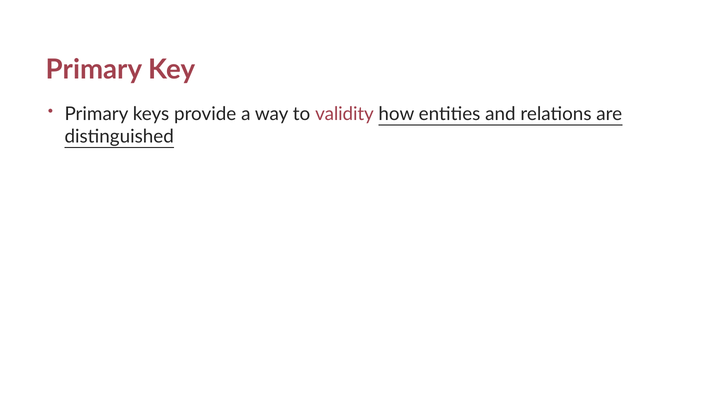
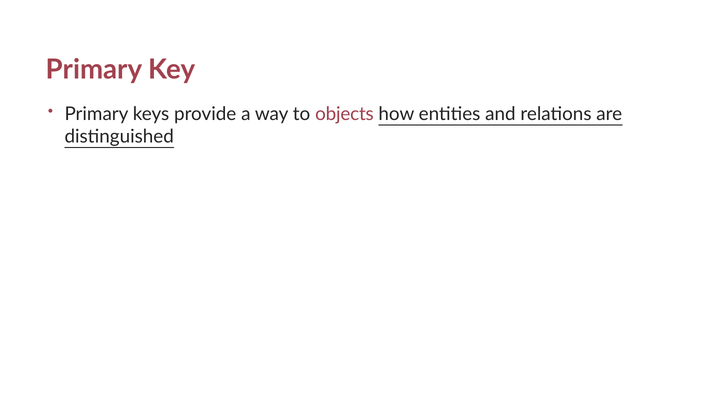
validity: validity -> objects (344, 114)
